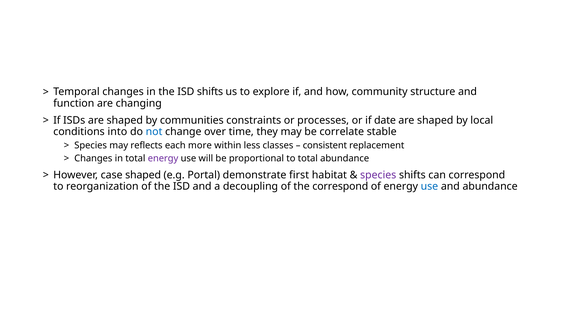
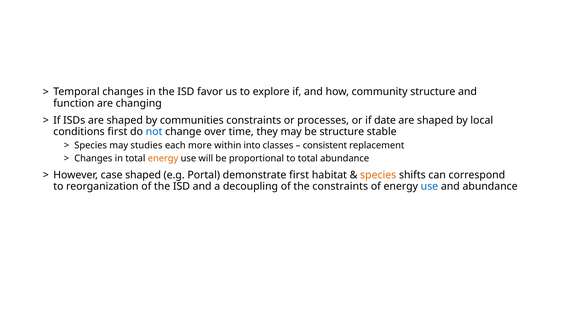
ISD shifts: shifts -> favor (210, 92)
conditions into: into -> first (117, 132)
be correlate: correlate -> structure (342, 132)
reflects: reflects -> studies (146, 145)
less: less -> into (252, 145)
energy colour: purple -> orange (163, 158)
species colour: purple -> orange (378, 175)
the correspond: correspond -> constraints (340, 186)
